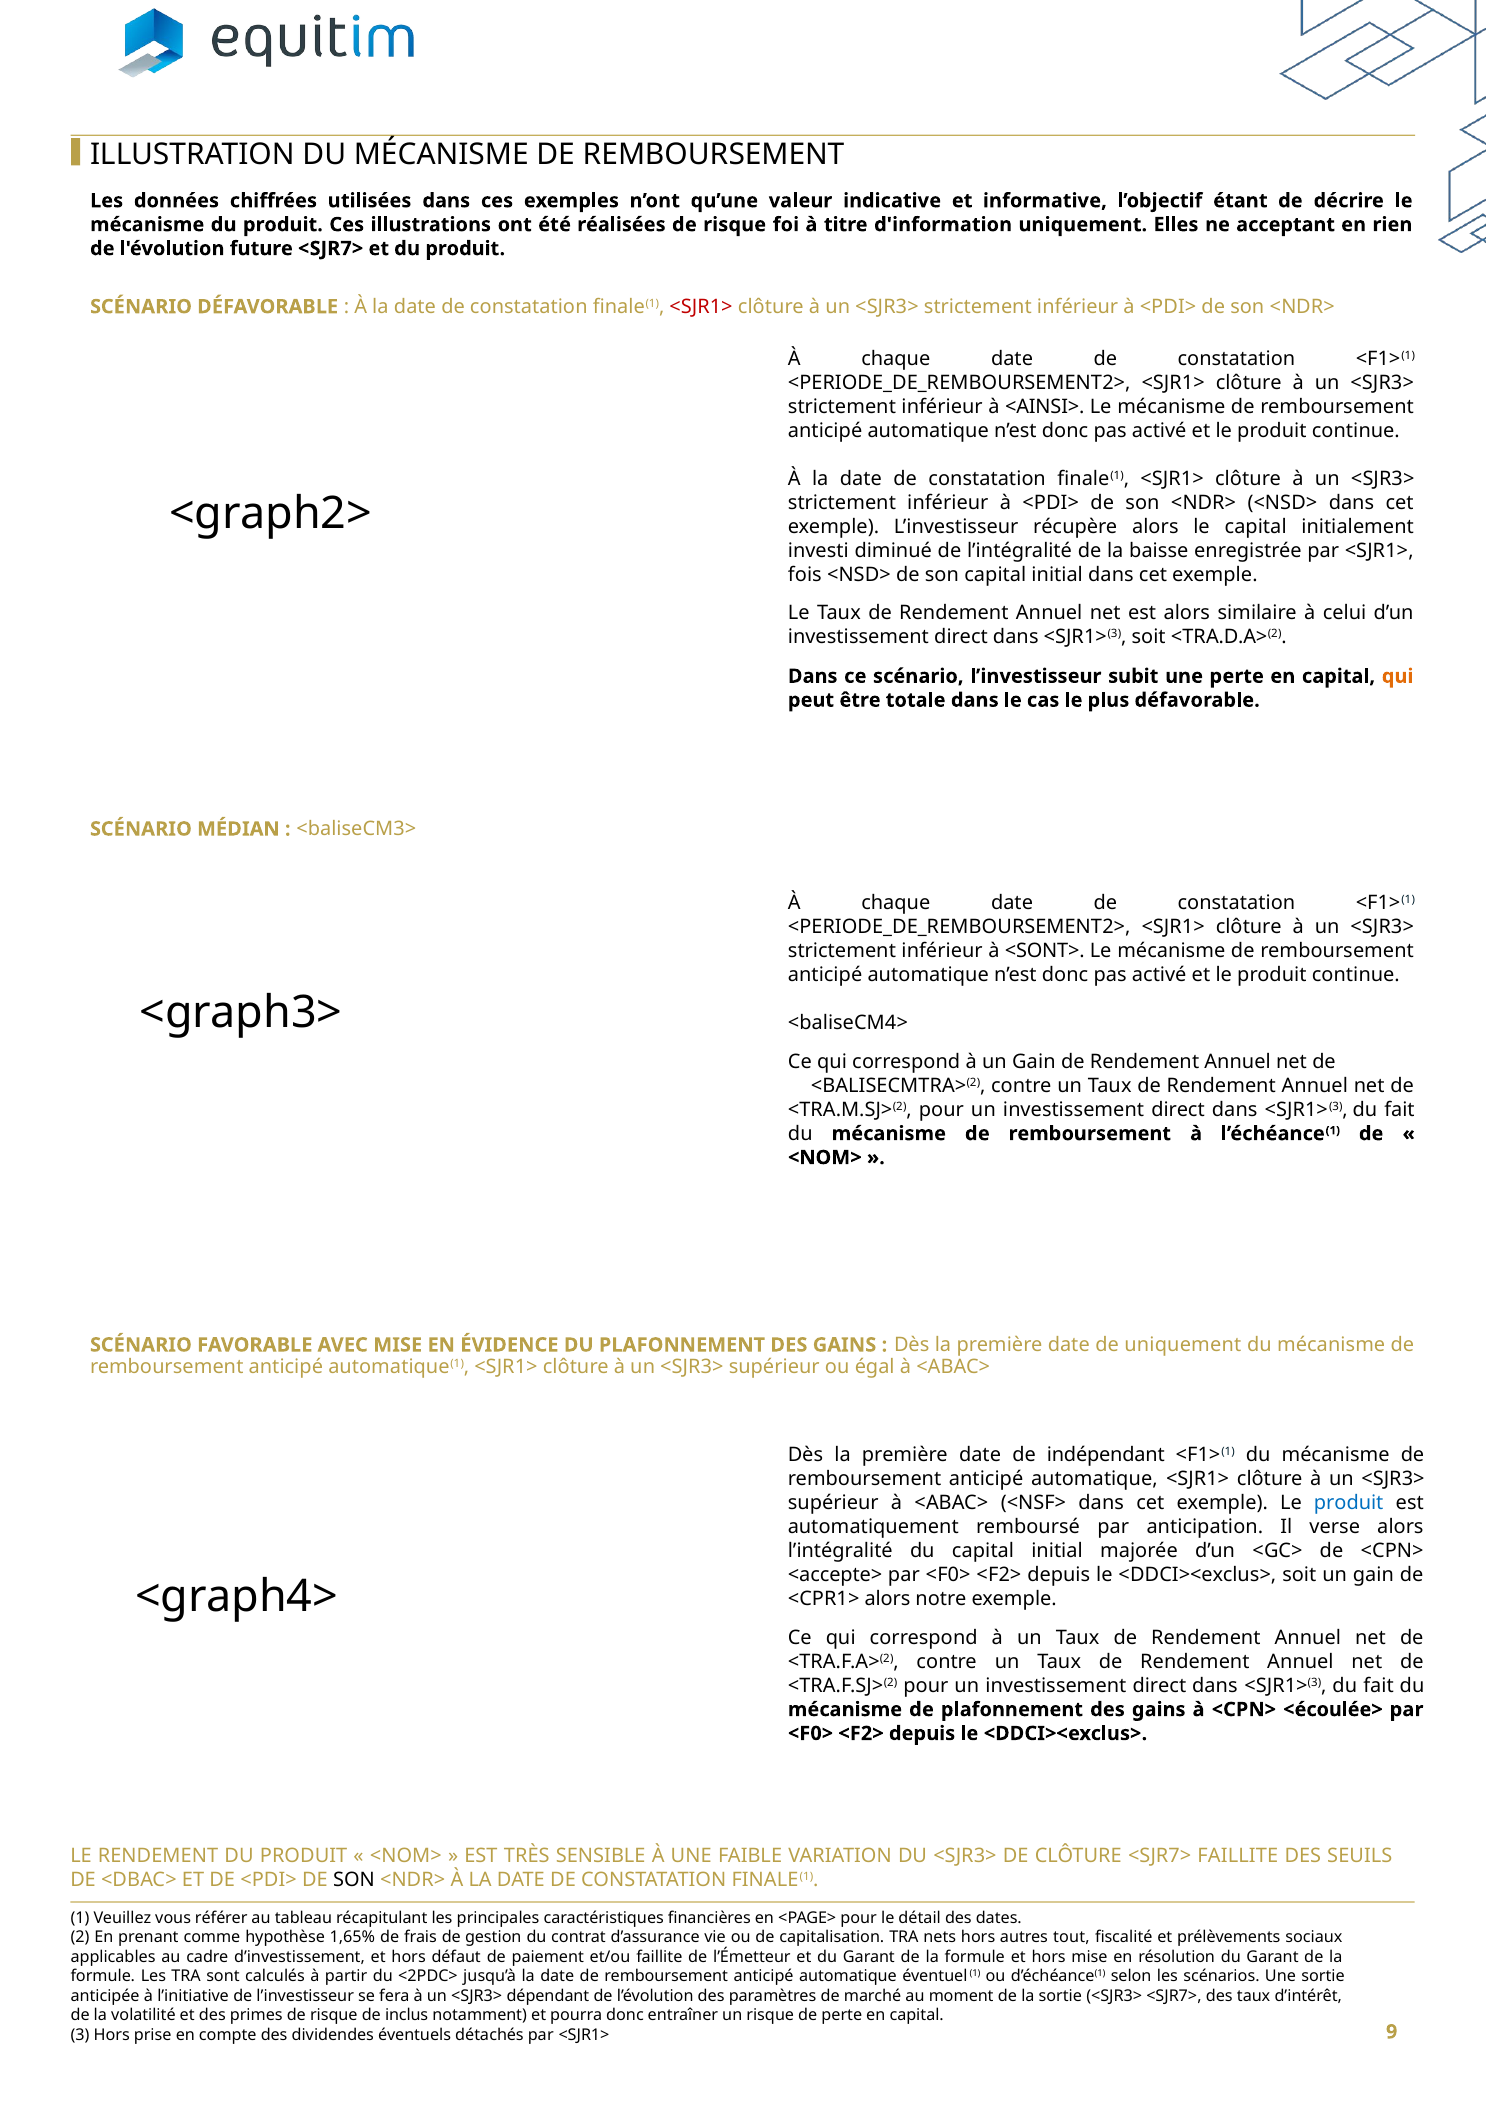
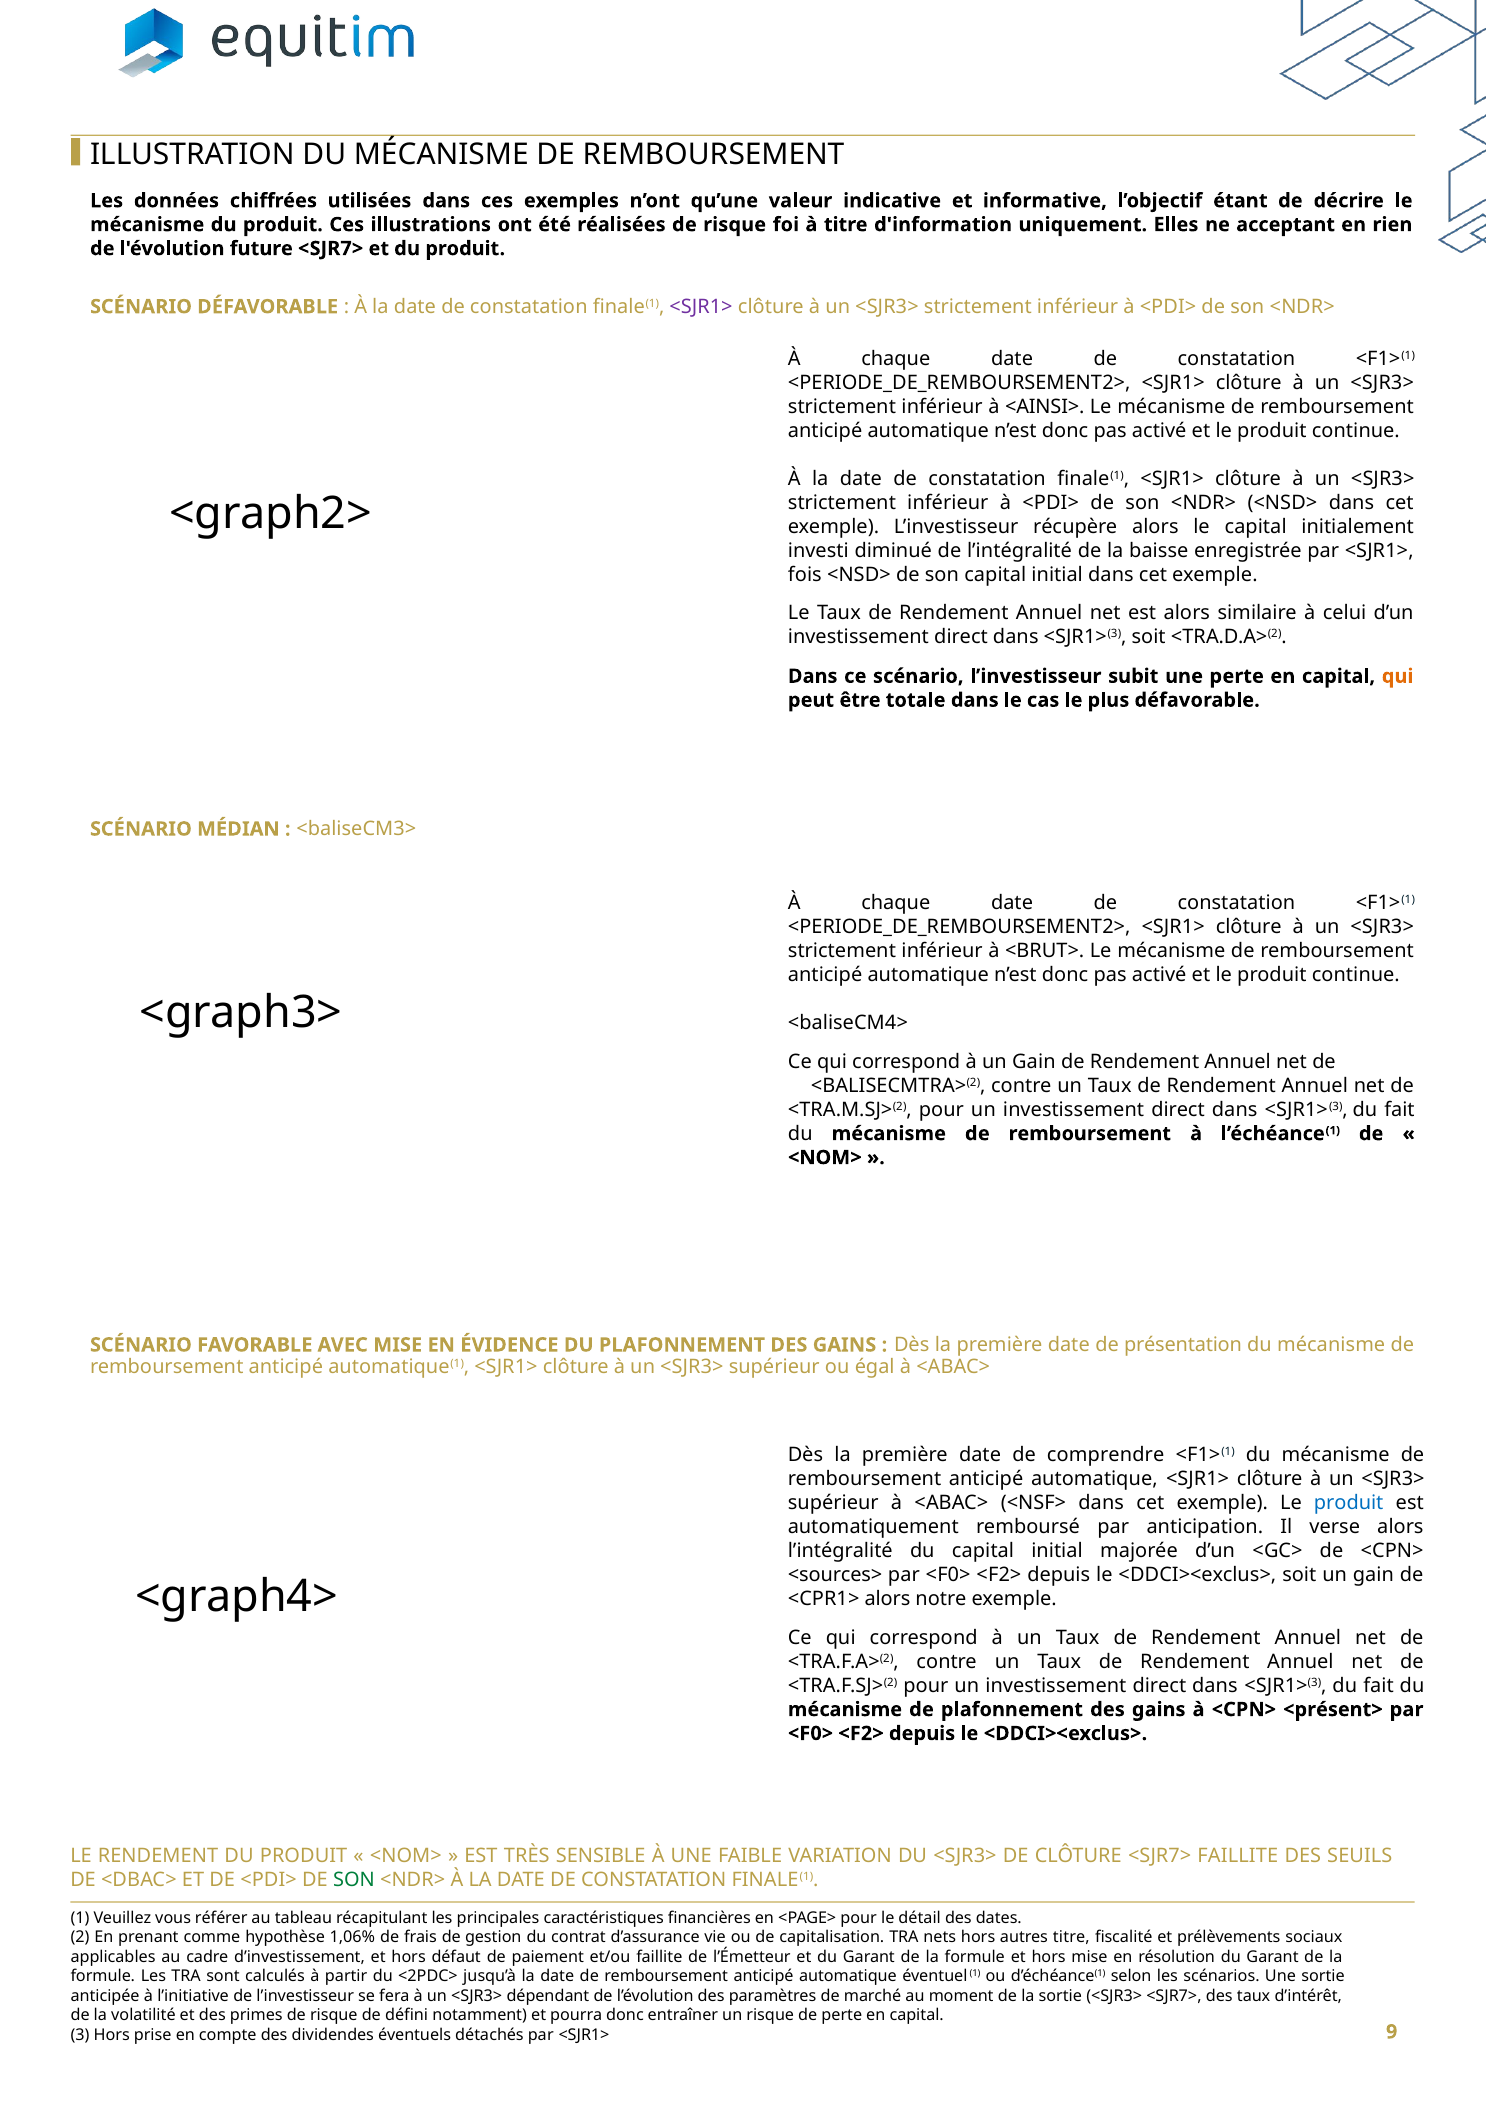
<SJR1> colour: red -> purple (701, 307)
<SONT>: <SONT> -> <BRUT> (1045, 951)
de uniquement: uniquement -> présentation (1183, 1345)
indépendant: indépendant -> comprendre (1106, 1455)
<accepte>: <accepte> -> <sources> (835, 1575)
<écoulée>: <écoulée> -> <présent> (1333, 1709)
SON colour: black -> green (354, 1880)
1,65%: 1,65% -> 1,06% (352, 1937)
autres tout: tout -> titre (1071, 1937)
inclus: inclus -> défini (407, 2015)
